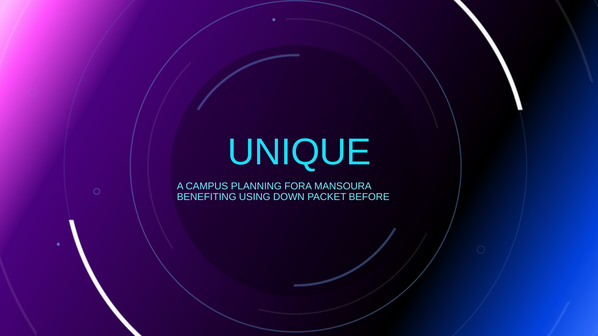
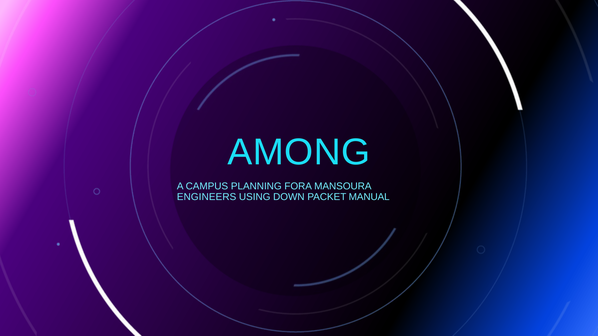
UNIQUE: UNIQUE -> AMONG (299, 152)
BENEFITING: BENEFITING -> ENGINEERS (207, 197)
BEFORE: BEFORE -> MANUAL (369, 197)
